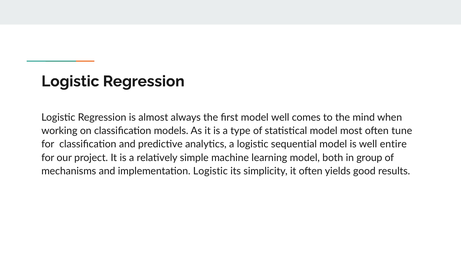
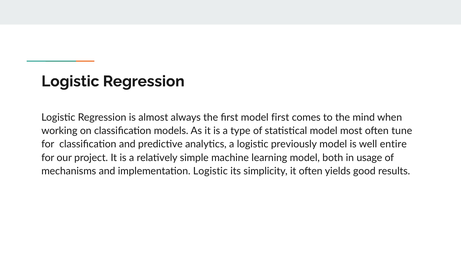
model well: well -> first (280, 117)
sequential: sequential -> previously (294, 144)
group: group -> usage (369, 158)
